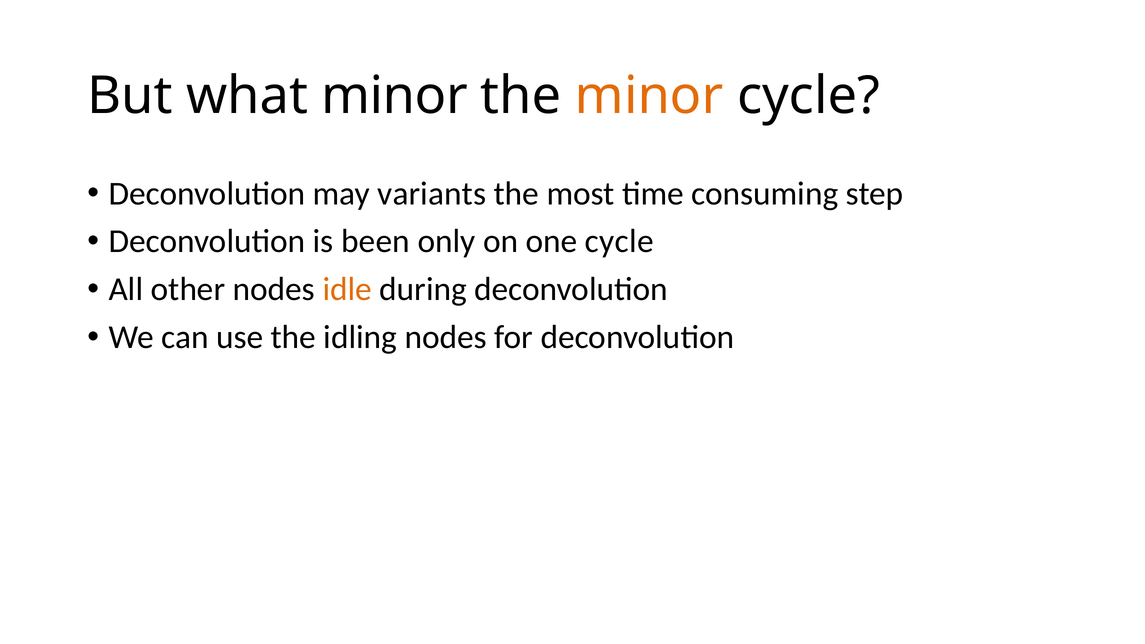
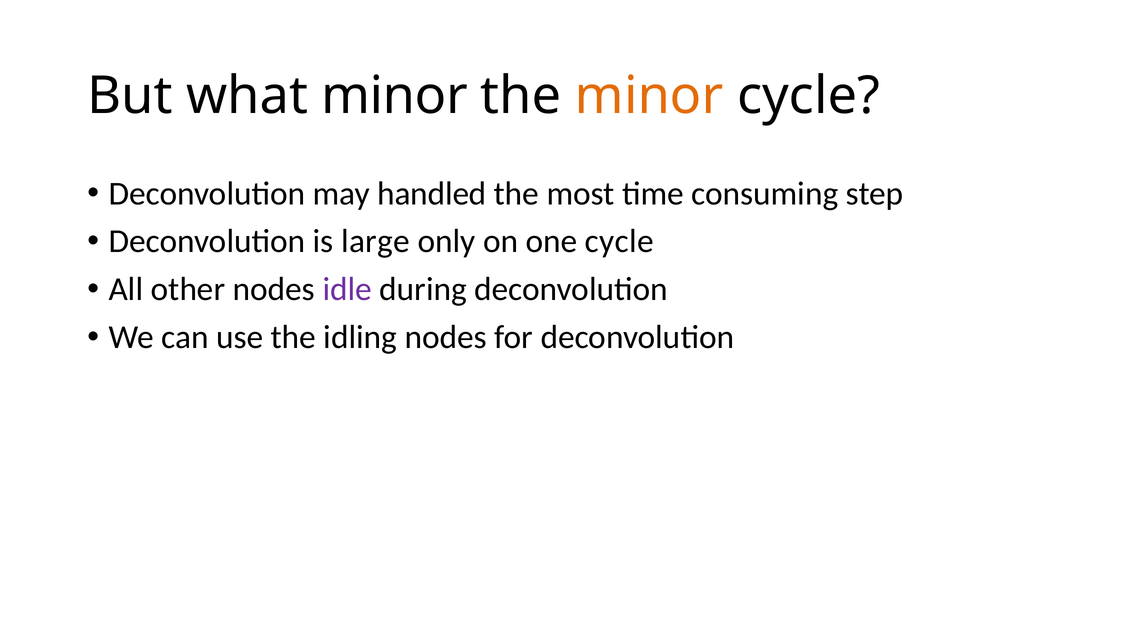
variants: variants -> handled (432, 194)
been: been -> large (375, 241)
idle colour: orange -> purple (347, 289)
